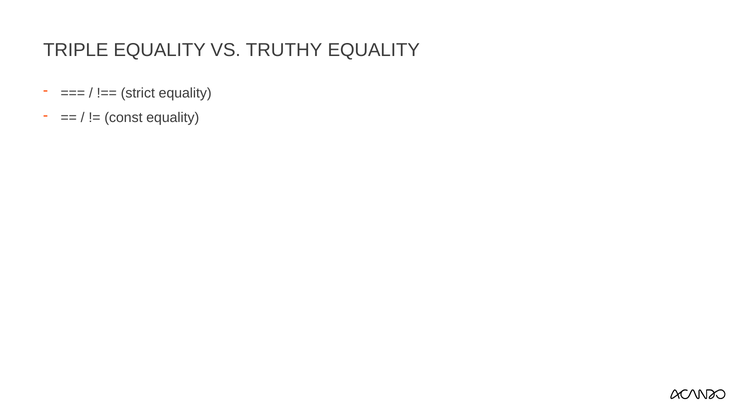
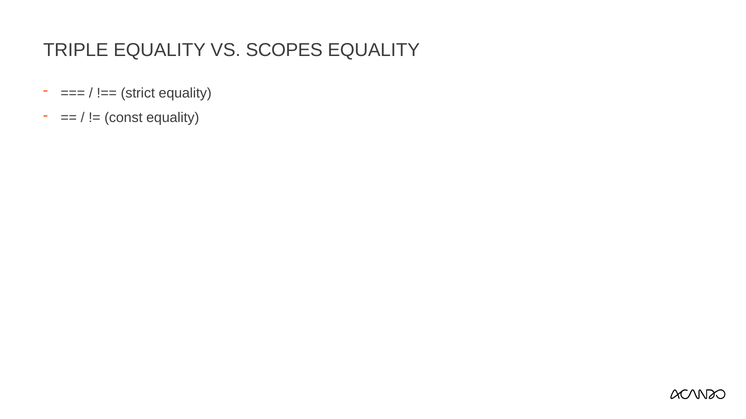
TRUTHY: TRUTHY -> SCOPES (284, 50)
